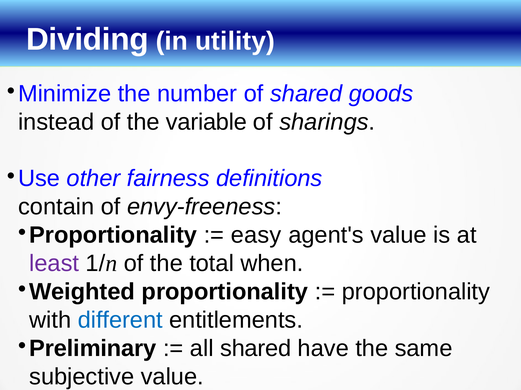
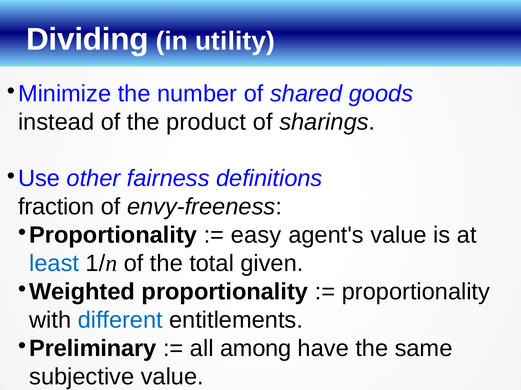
variable: variable -> product (206, 122)
contain: contain -> fraction (56, 207)
least colour: purple -> blue (54, 264)
when: when -> given (272, 264)
all shared: shared -> among (256, 349)
